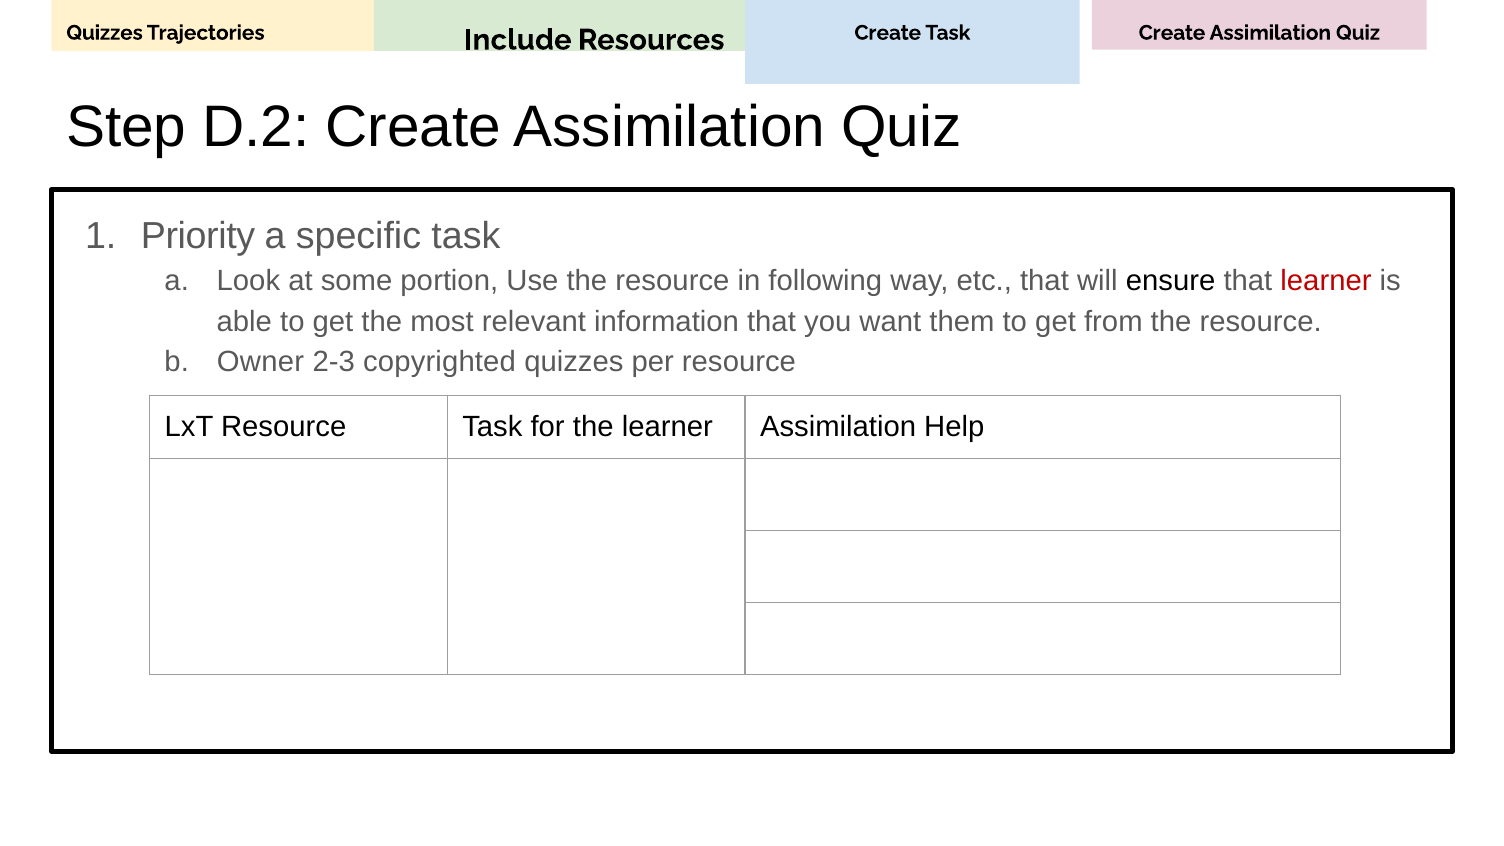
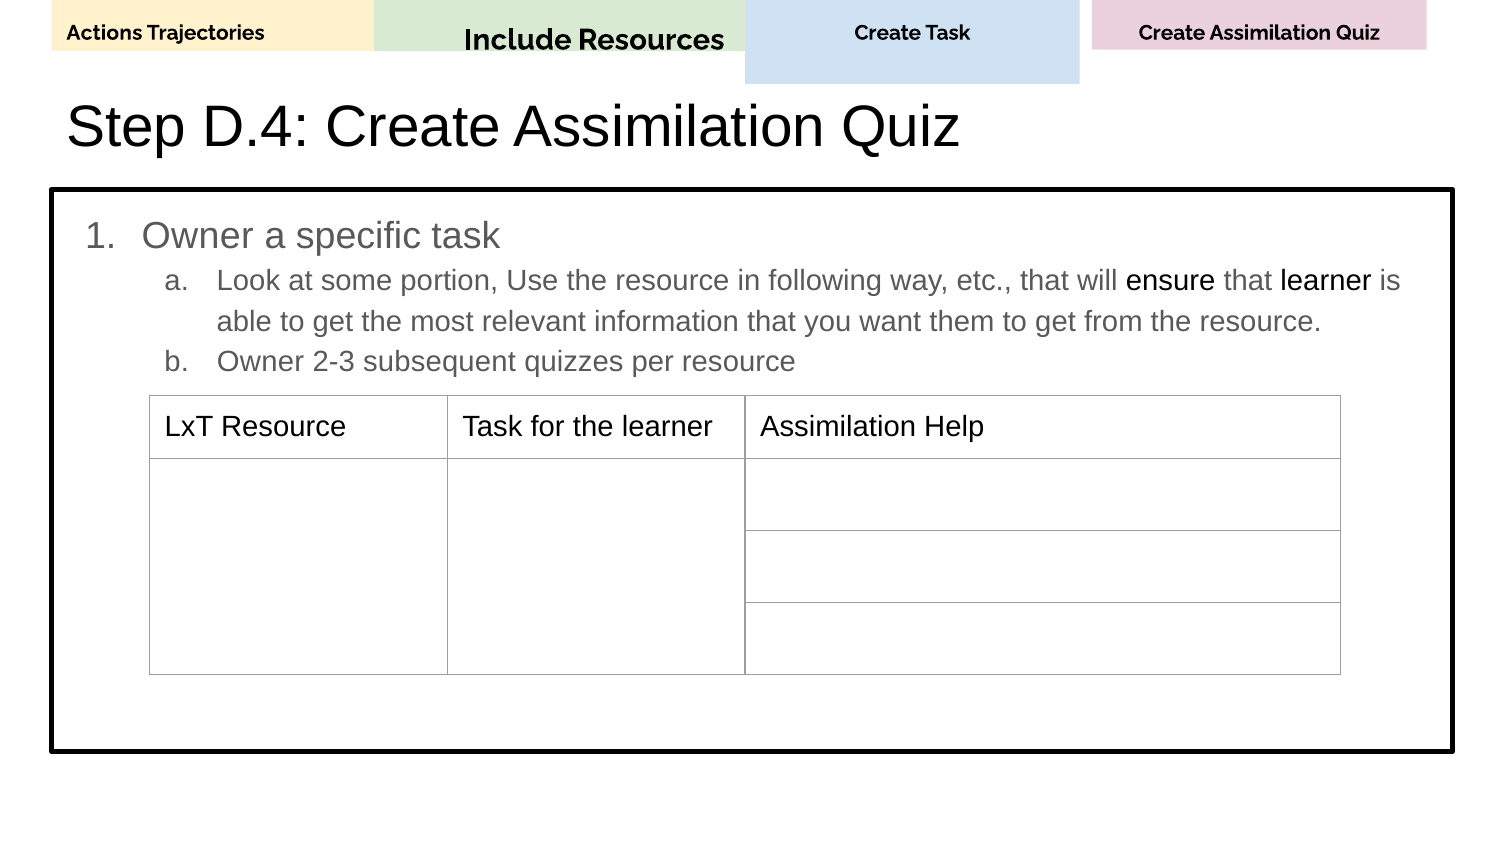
Quizzes: Quizzes -> Actions (104, 33)
D.2: D.2 -> D.4 (256, 127)
Priority: Priority -> Owner (198, 237)
learner colour: red -> black (1326, 281)
copyrighted: copyrighted -> subsequent (440, 362)
